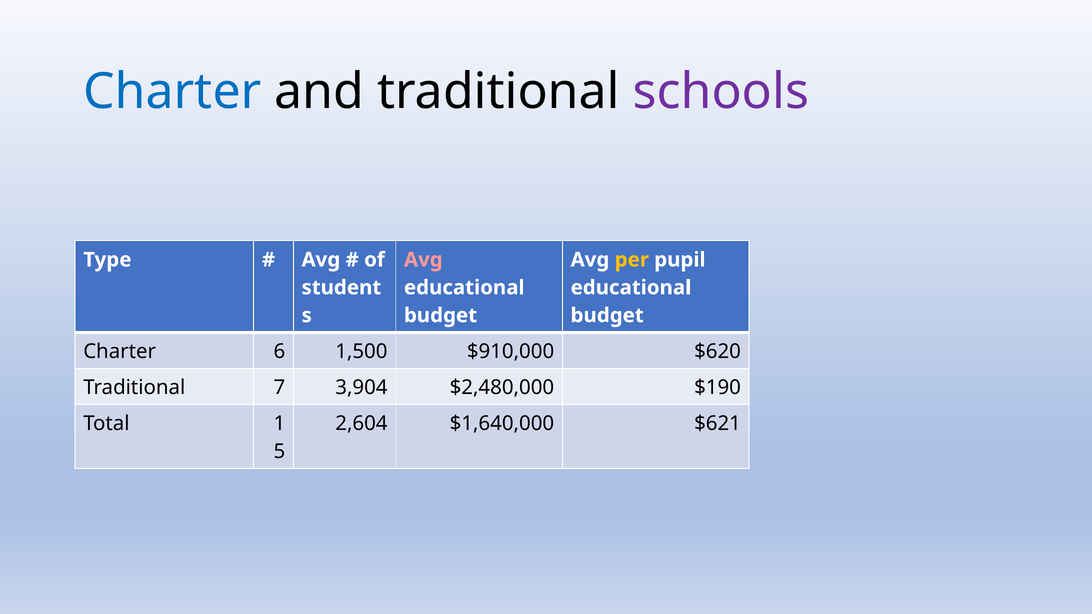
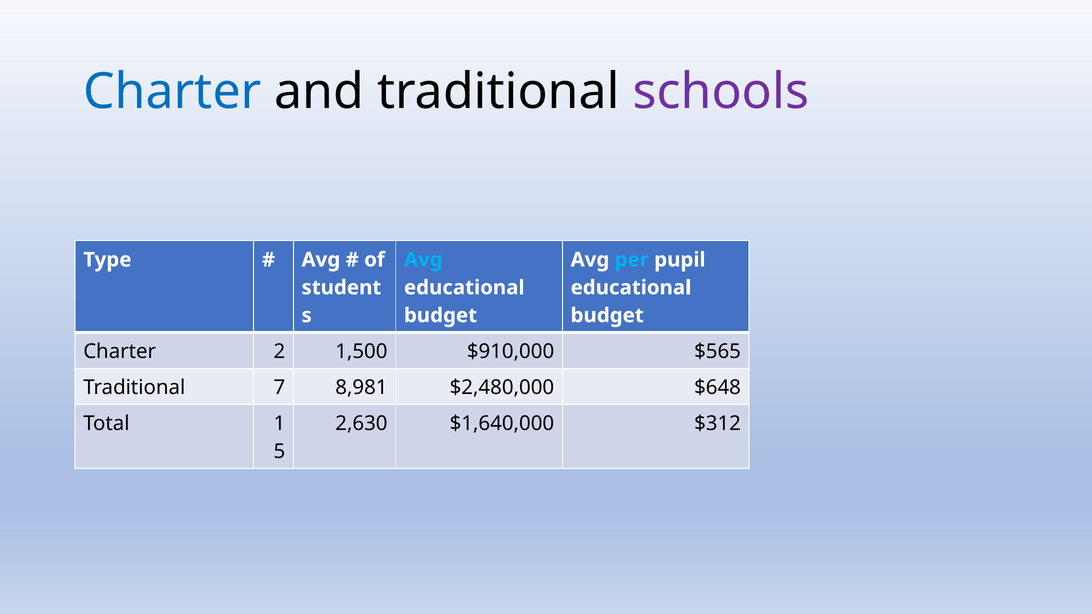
Avg colour: pink -> light blue (423, 260)
per colour: yellow -> light blue (632, 260)
6: 6 -> 2 (279, 352)
$620: $620 -> $565 (718, 352)
3,904: 3,904 -> 8,981 (361, 388)
$190: $190 -> $648 (718, 388)
2,604: 2,604 -> 2,630 (361, 424)
$621: $621 -> $312 (718, 424)
